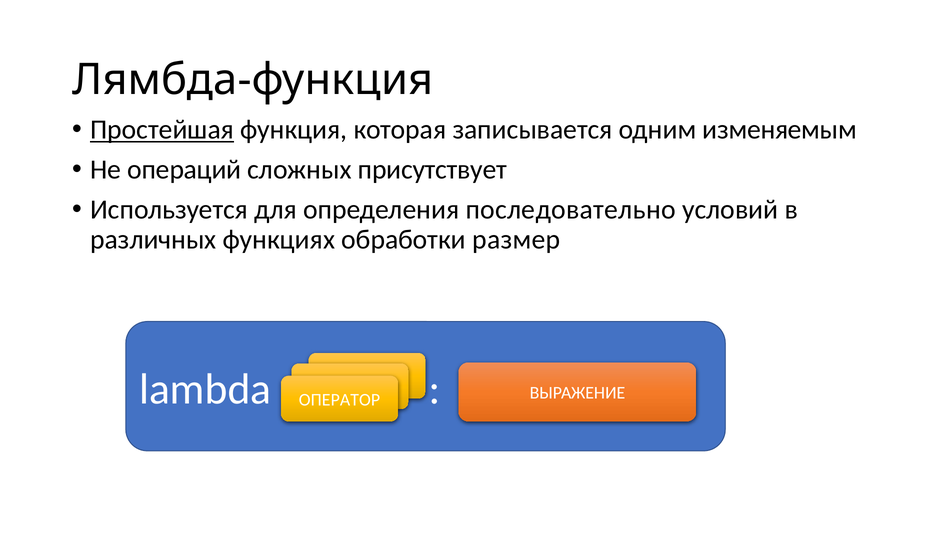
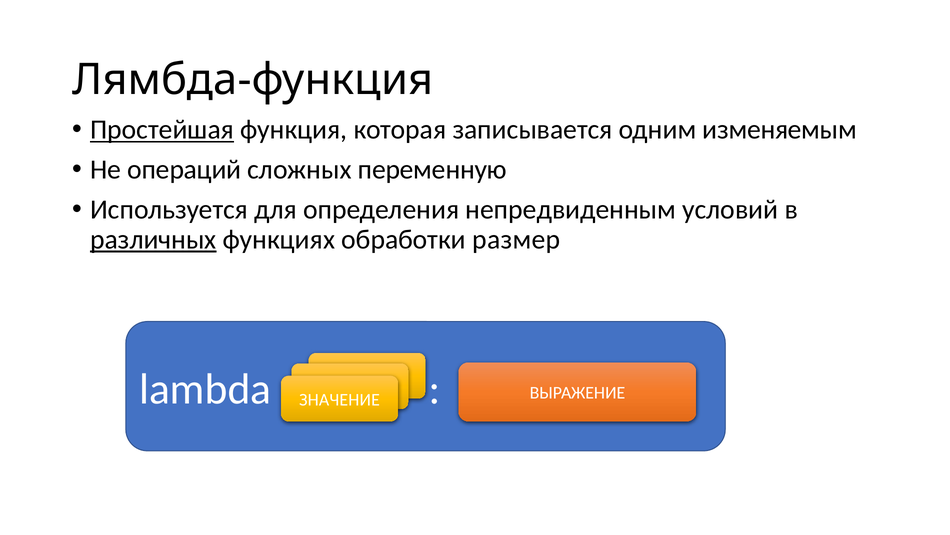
присутствует: присутствует -> переменную (432, 170)
последовательно: последовательно -> непредвиденным (571, 209)
различных underline: none -> present (153, 239)
ОПЕРАТОР: ОПЕРАТОР -> ЗНАЧЕНИЕ (339, 399)
